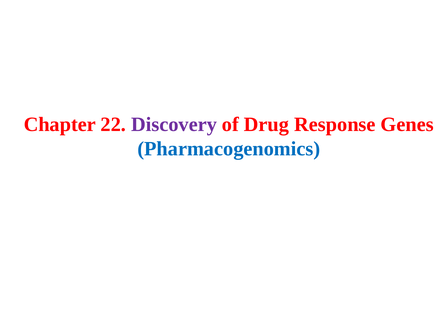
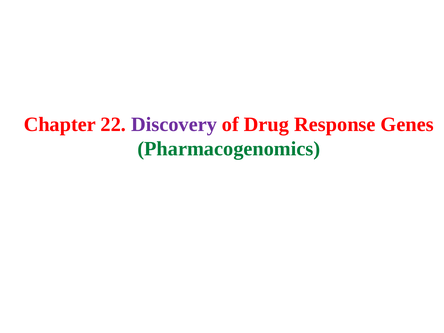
Pharmacogenomics colour: blue -> green (229, 149)
